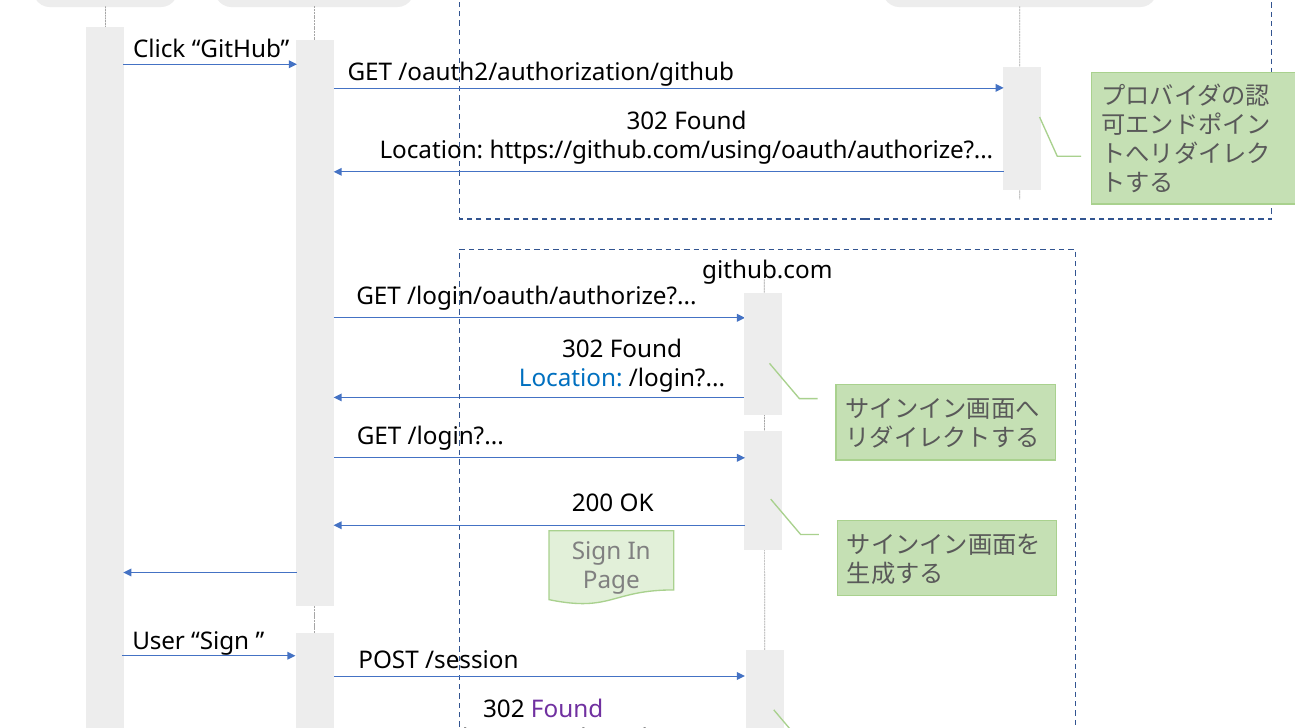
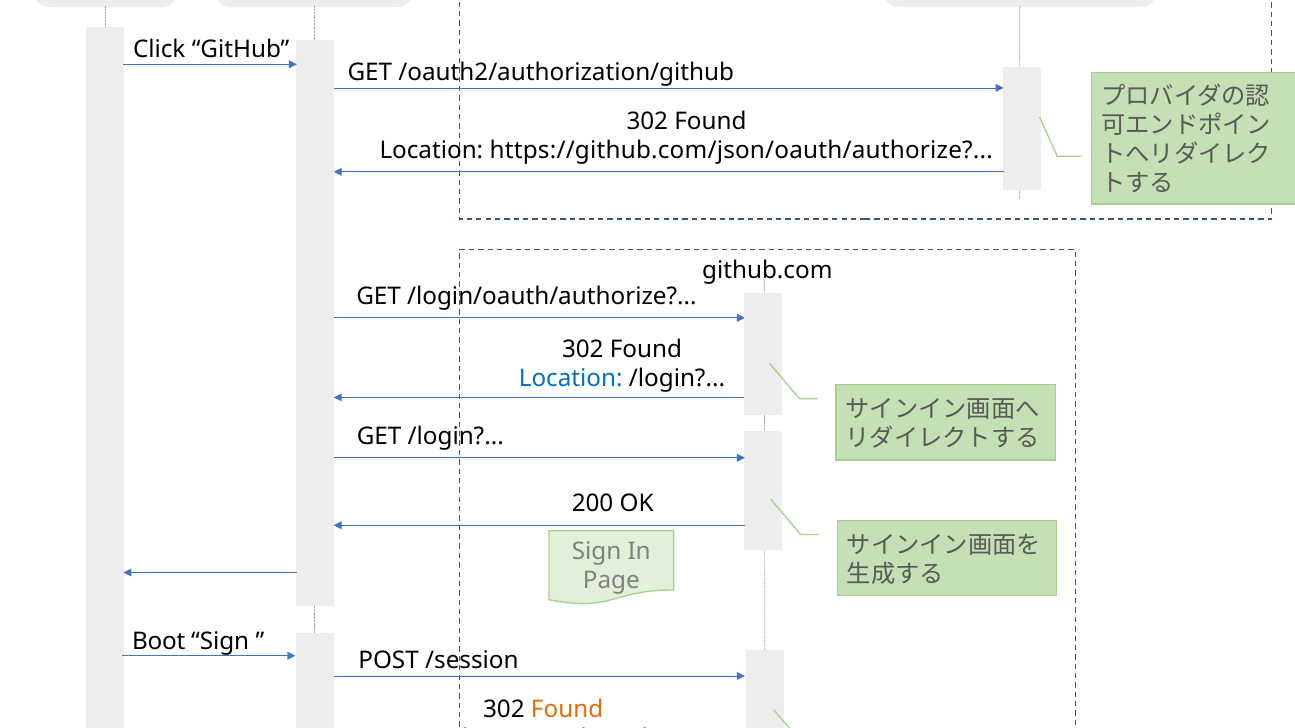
https://github.com/using/oauth/authorize: https://github.com/using/oauth/authorize -> https://github.com/json/oauth/authorize (741, 151)
User: User -> Boot (159, 642)
Found colour: purple -> orange (567, 710)
